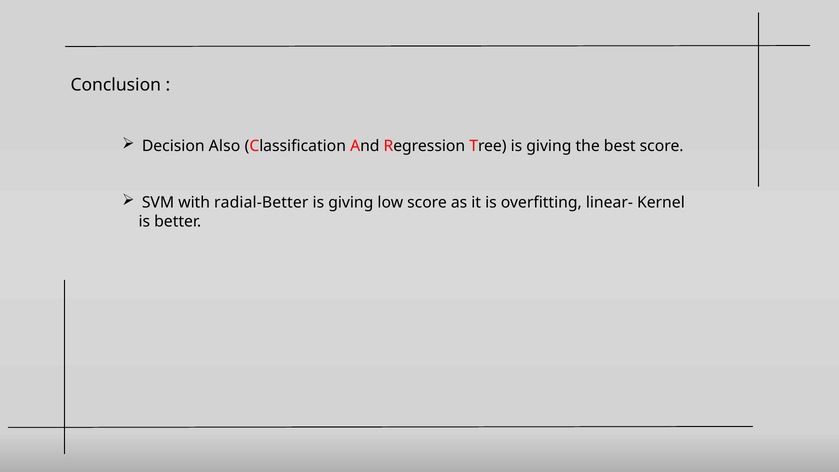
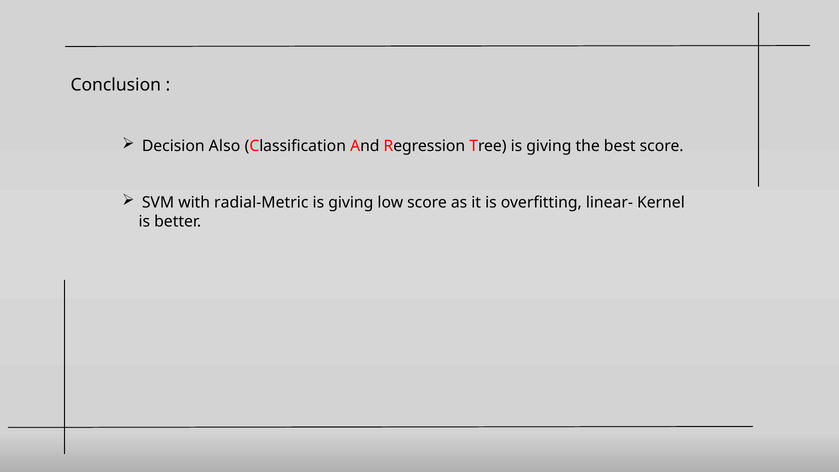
radial-Better: radial-Better -> radial-Metric (261, 203)
